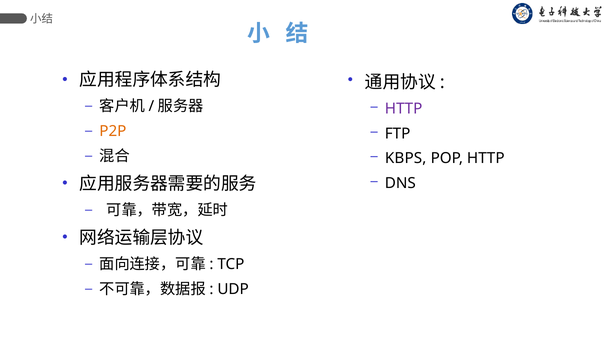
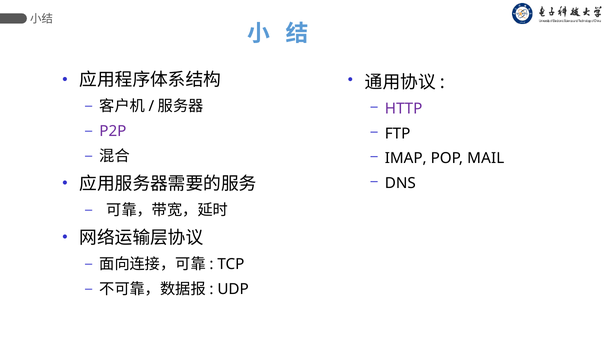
P2P colour: orange -> purple (113, 131)
KBPS: KBPS -> IMAP (406, 158)
POP HTTP: HTTP -> MAIL (486, 158)
